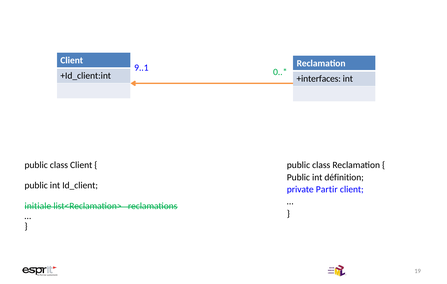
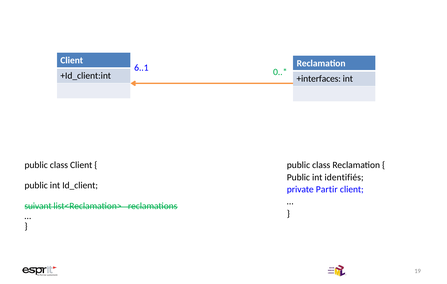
9..1: 9..1 -> 6..1 (141, 68)
définition: définition -> identifiés (344, 177)
initiale: initiale -> suivant (38, 206)
